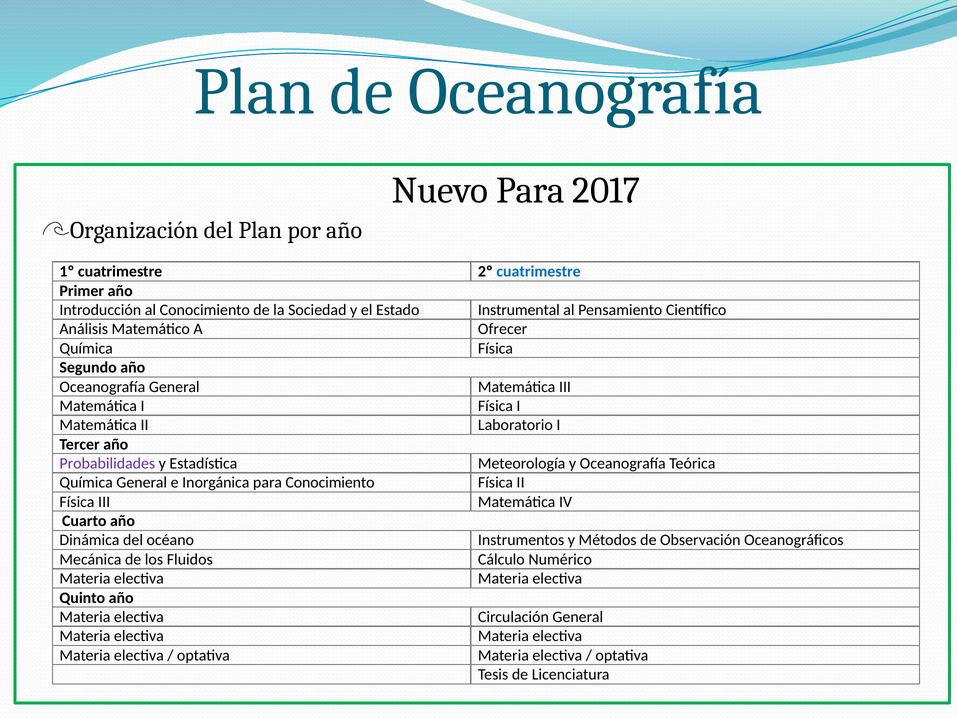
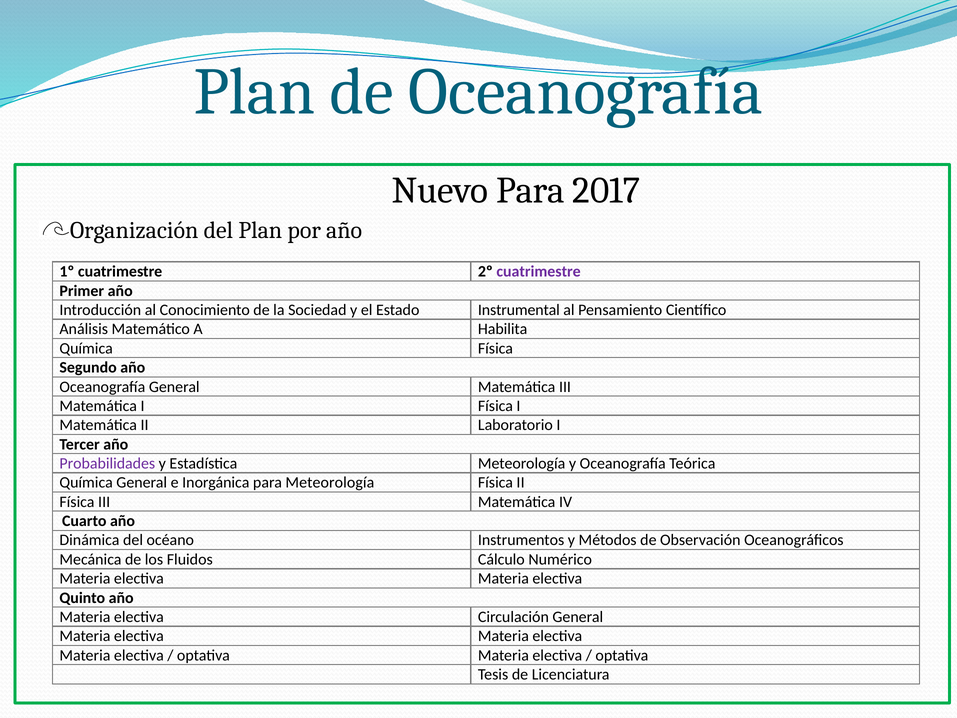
cuatrimestre colour: blue -> purple (539, 272)
Ofrecer: Ofrecer -> Habilita (503, 329)
para Conocimiento: Conocimiento -> Meteorología (330, 483)
